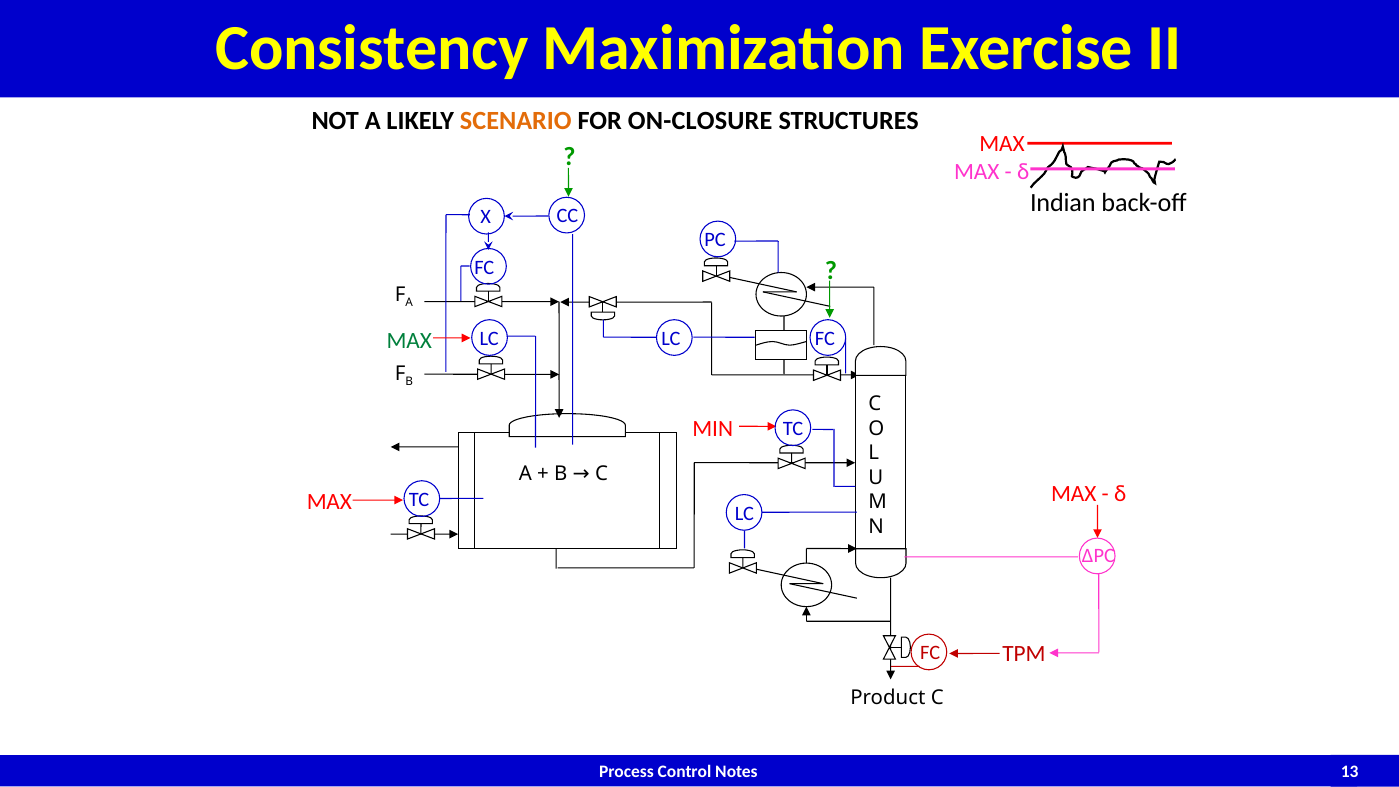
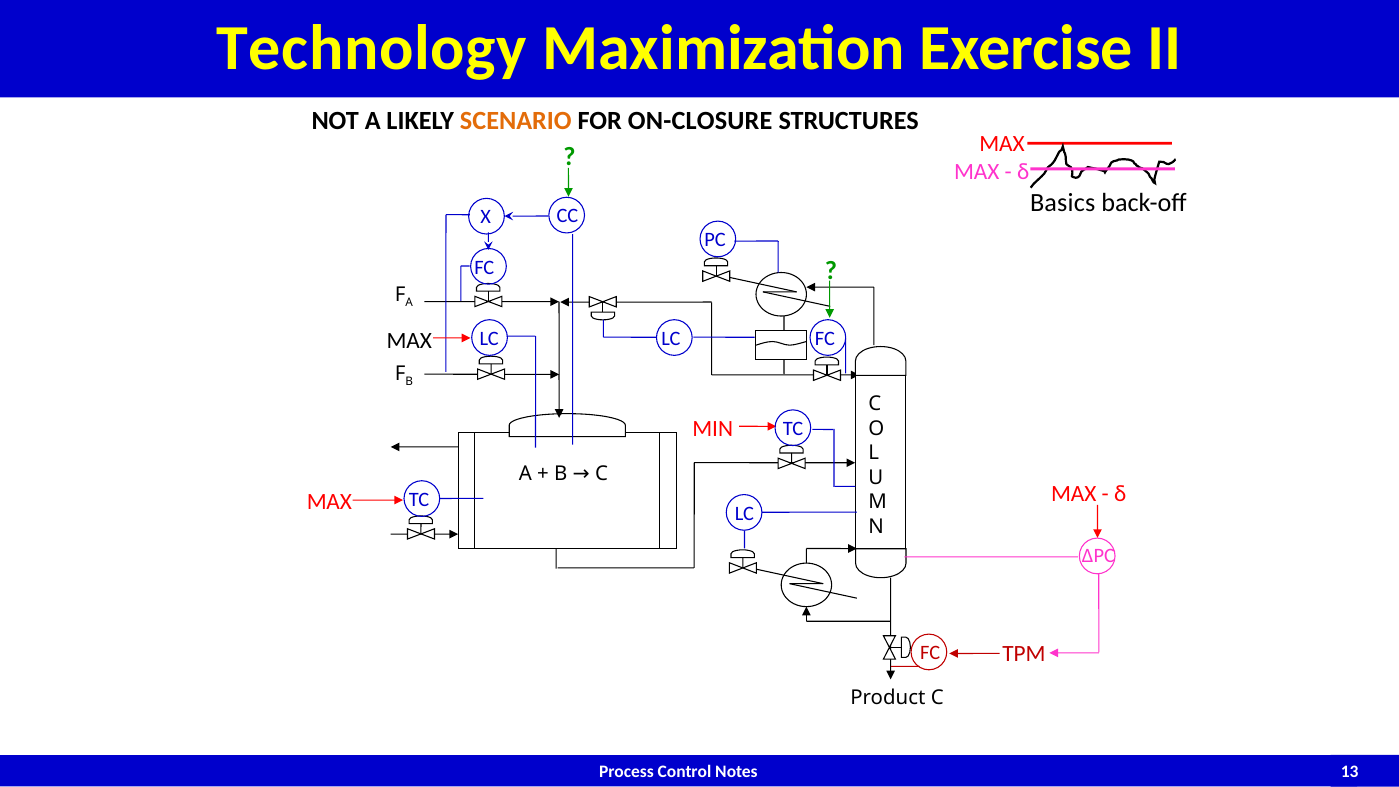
Consistency: Consistency -> Technology (372, 48)
Indian: Indian -> Basics (1063, 202)
MAX colour: green -> black (409, 340)
